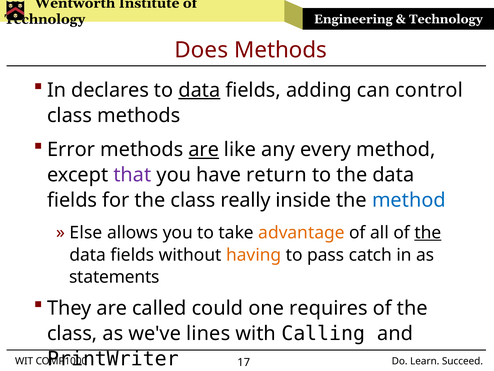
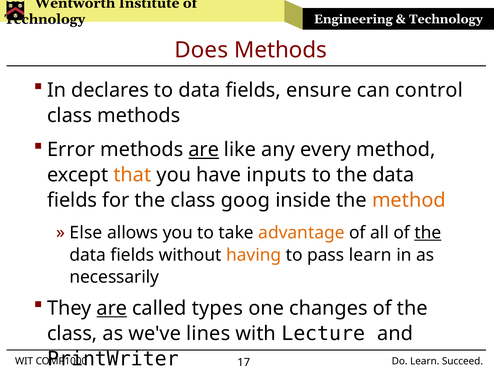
data underline: present -> none (199, 90)
adding: adding -> ensure (319, 90)
that colour: purple -> orange (132, 175)
return: return -> inputs (276, 175)
really: really -> goog (245, 200)
method colour: blue -> orange (409, 200)
pass catch: catch -> learn (370, 255)
statements: statements -> necessarily (114, 277)
are underline: none -> present (112, 308)
could: could -> types (217, 308)
requires: requires -> changes (328, 308)
Calling: Calling -> Lecture (323, 333)
